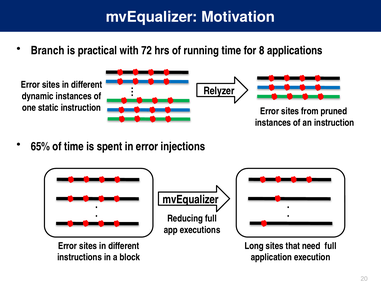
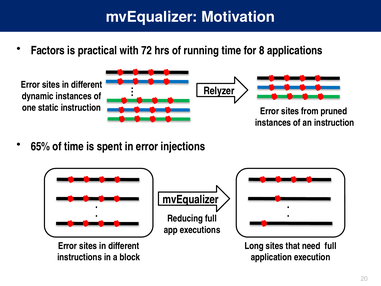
Branch: Branch -> Factors (48, 51)
